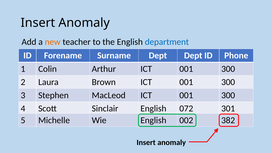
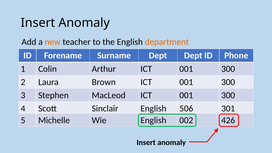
department colour: blue -> orange (167, 42)
072: 072 -> 506 (186, 108)
382: 382 -> 426 (228, 120)
